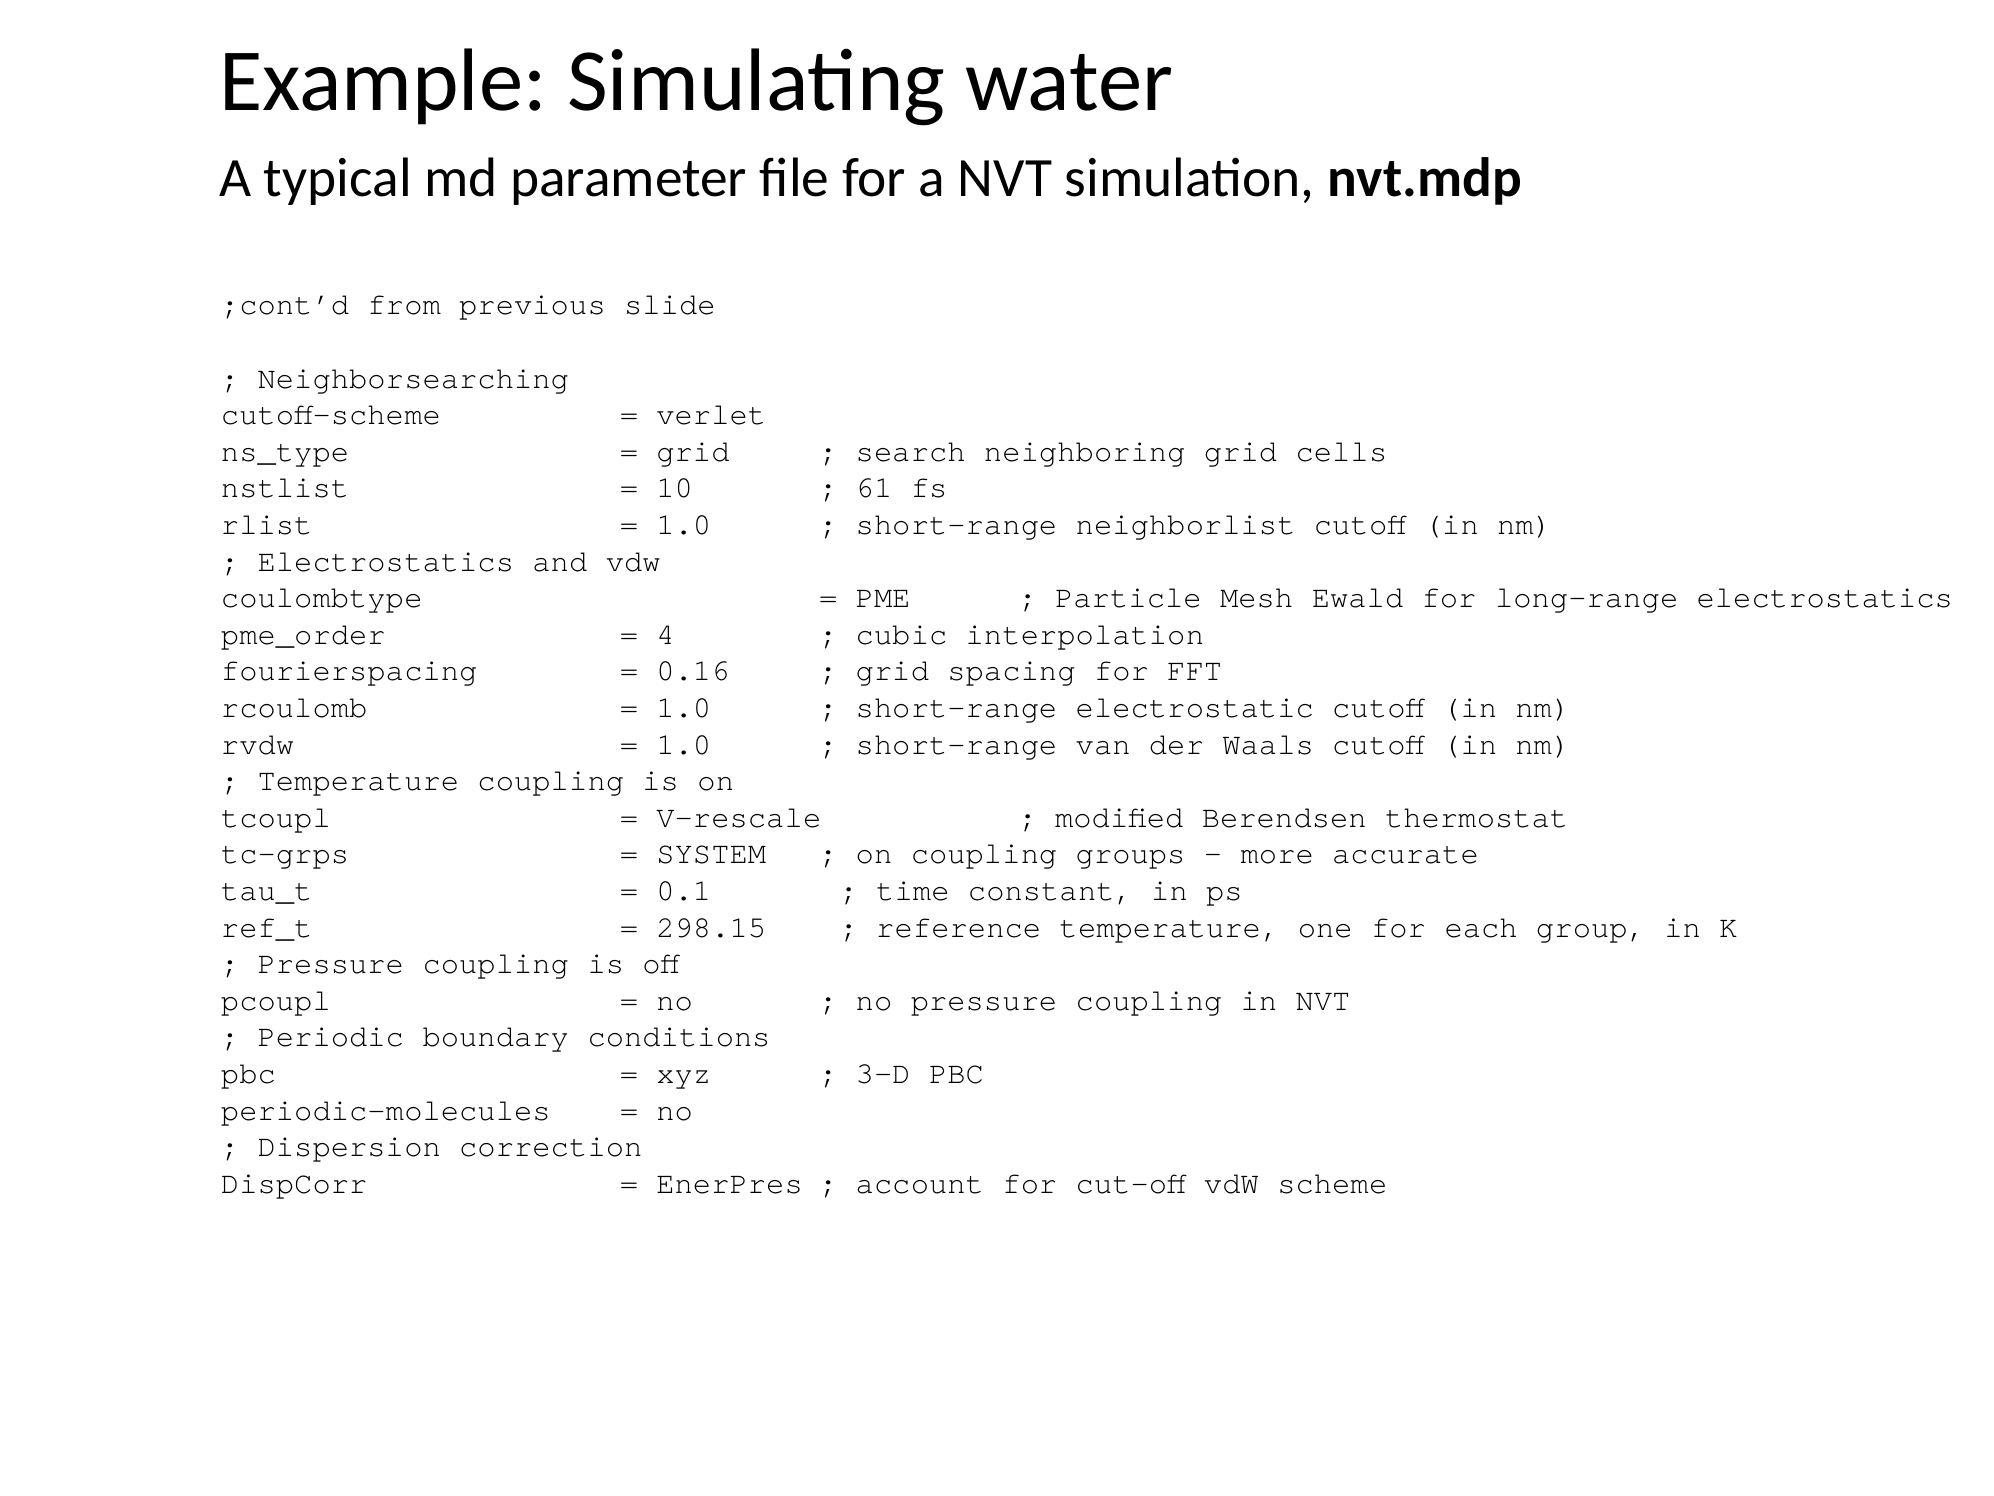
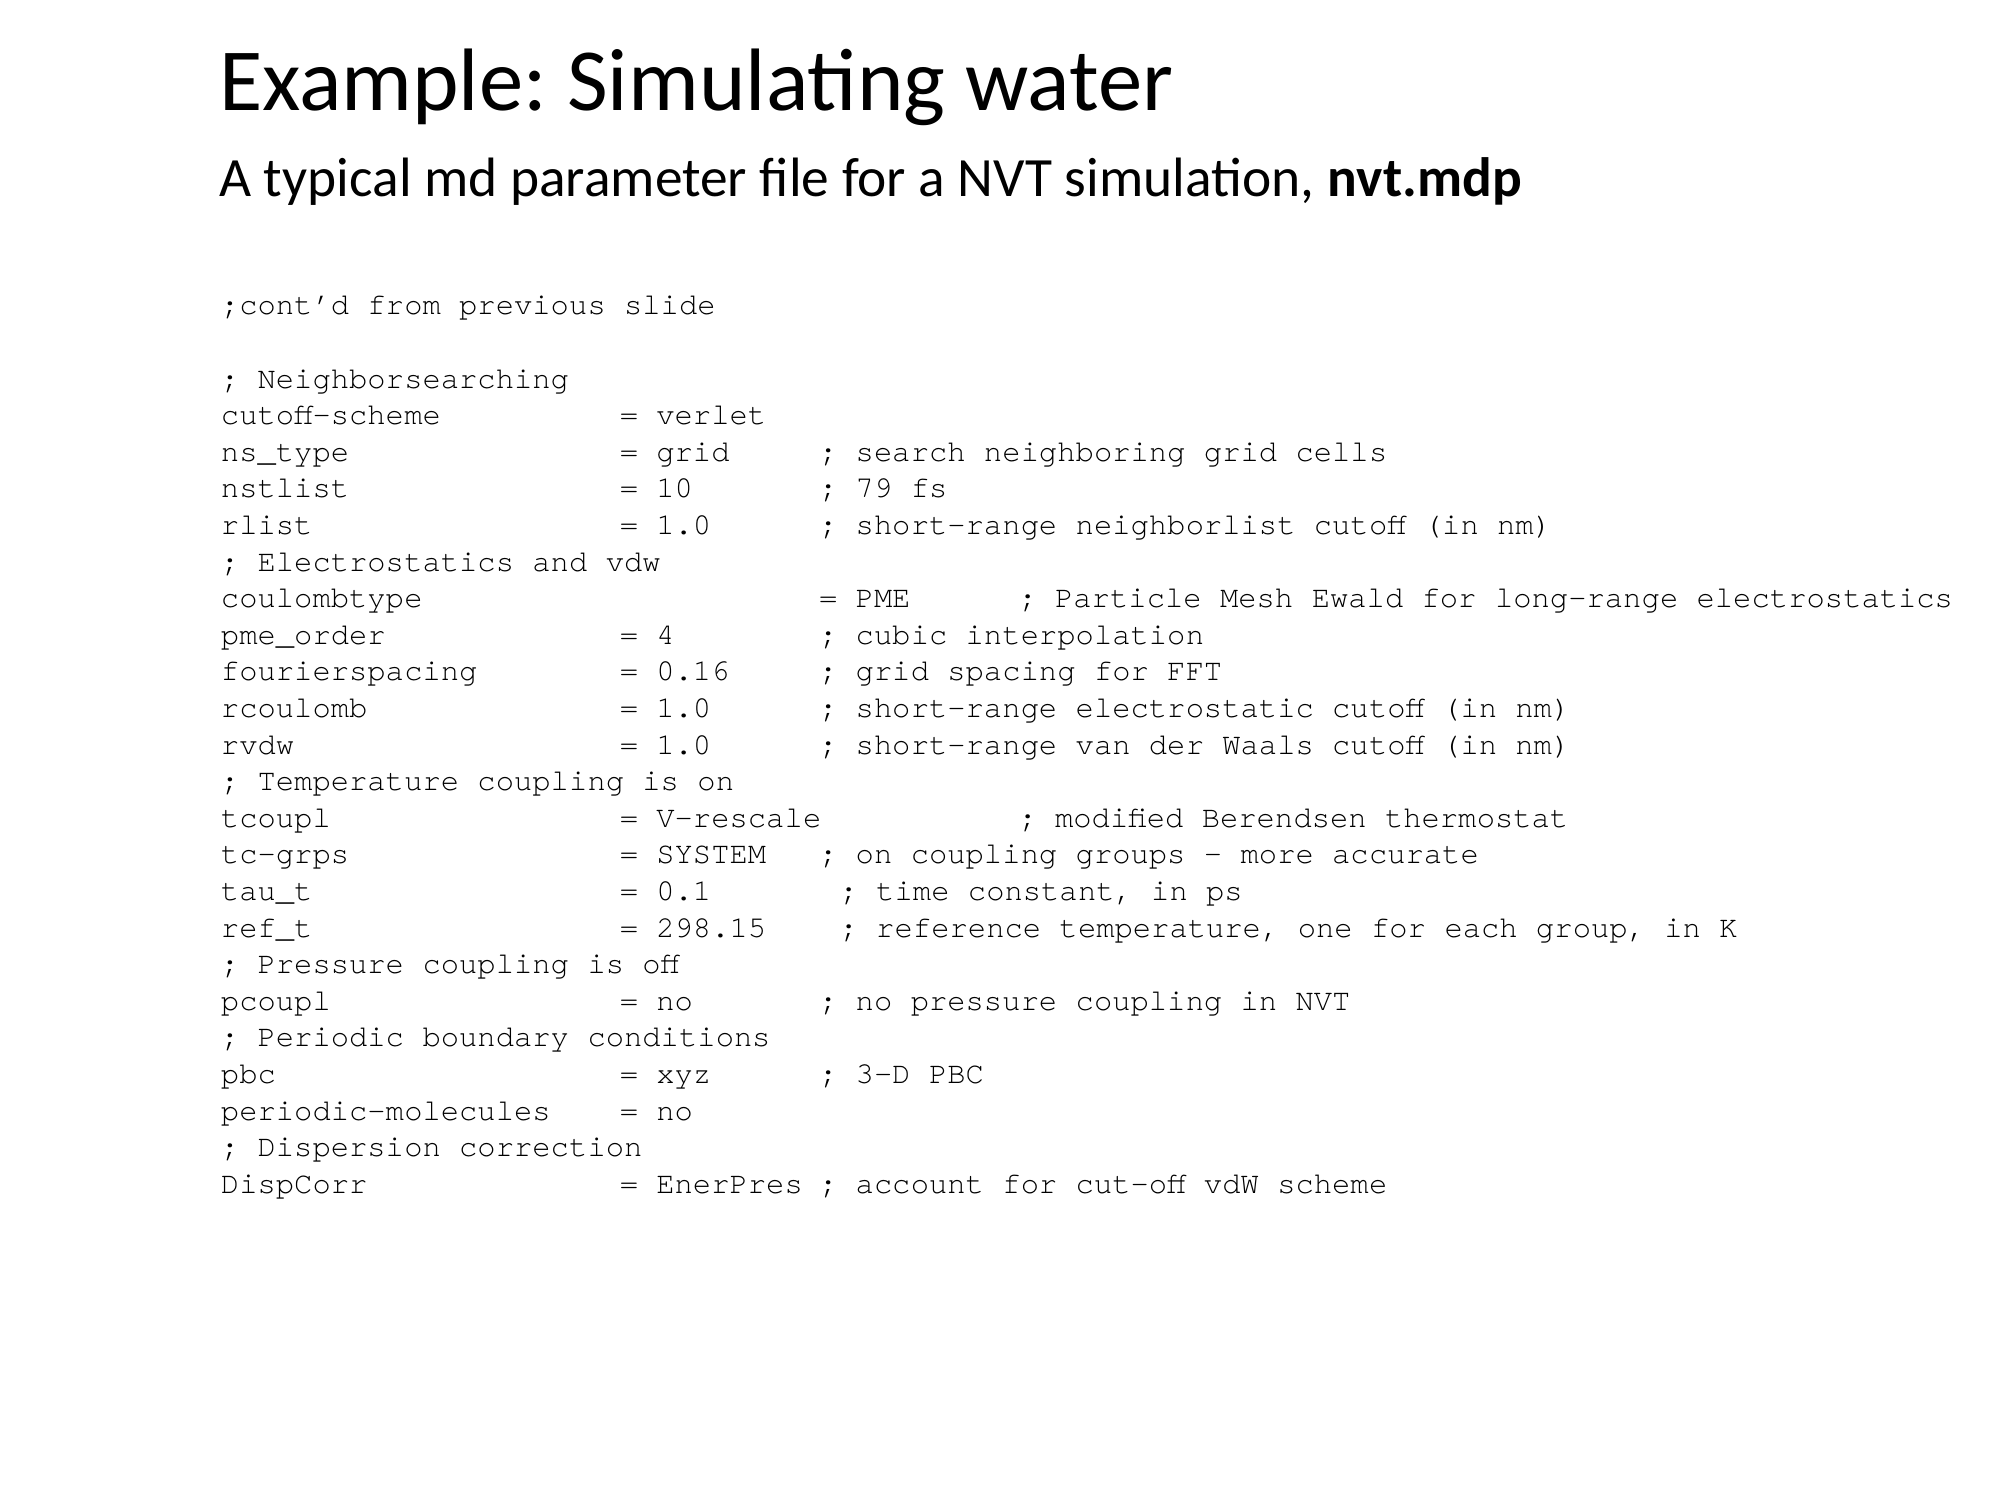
61: 61 -> 79 (874, 488)
